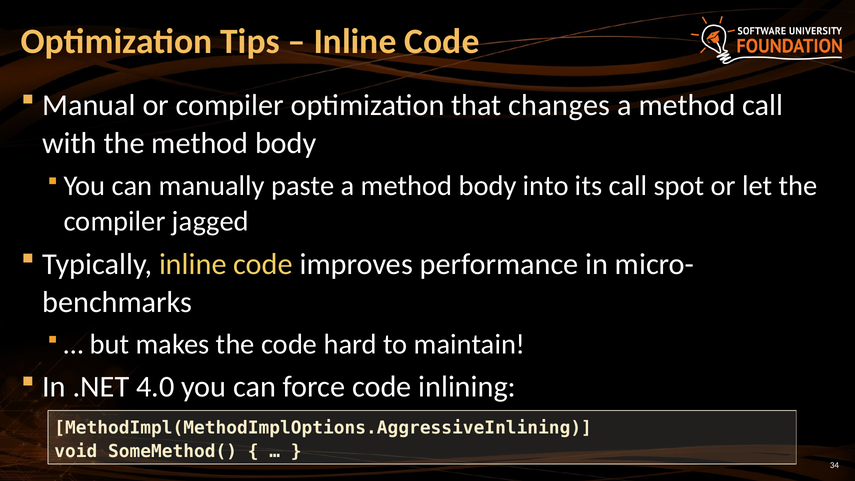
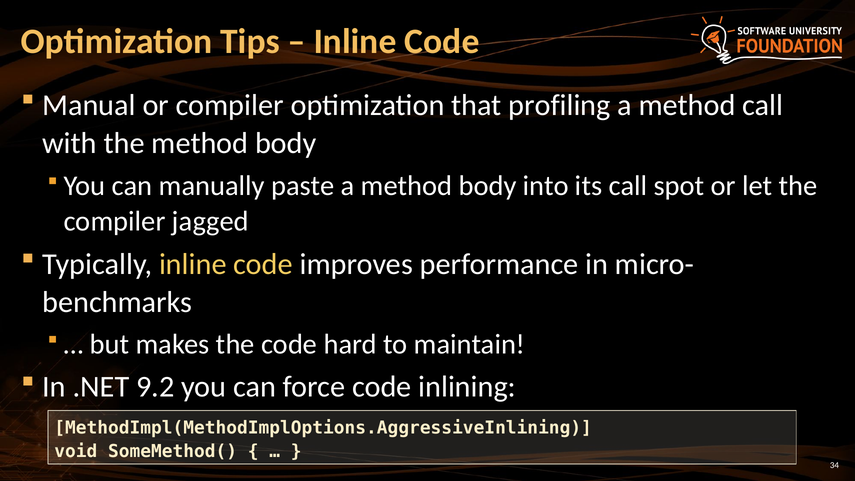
changes: changes -> profiling (559, 105)
4.0: 4.0 -> 9.2 (155, 387)
